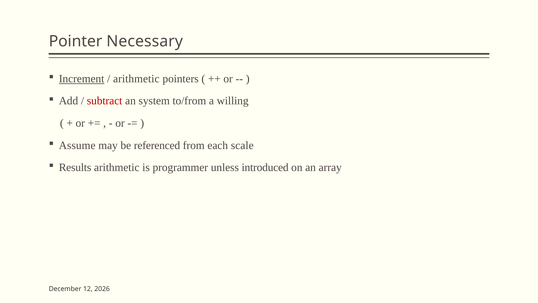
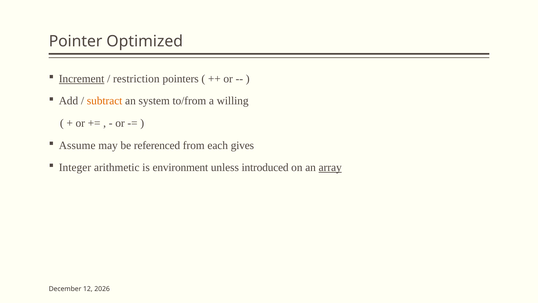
Necessary: Necessary -> Optimized (145, 41)
arithmetic: arithmetic -> restriction (136, 79)
subtract colour: red -> orange (105, 101)
scale: scale -> gives (242, 145)
Results: Results -> Integer (75, 167)
programmer: programmer -> environment (180, 167)
array underline: none -> present (330, 167)
